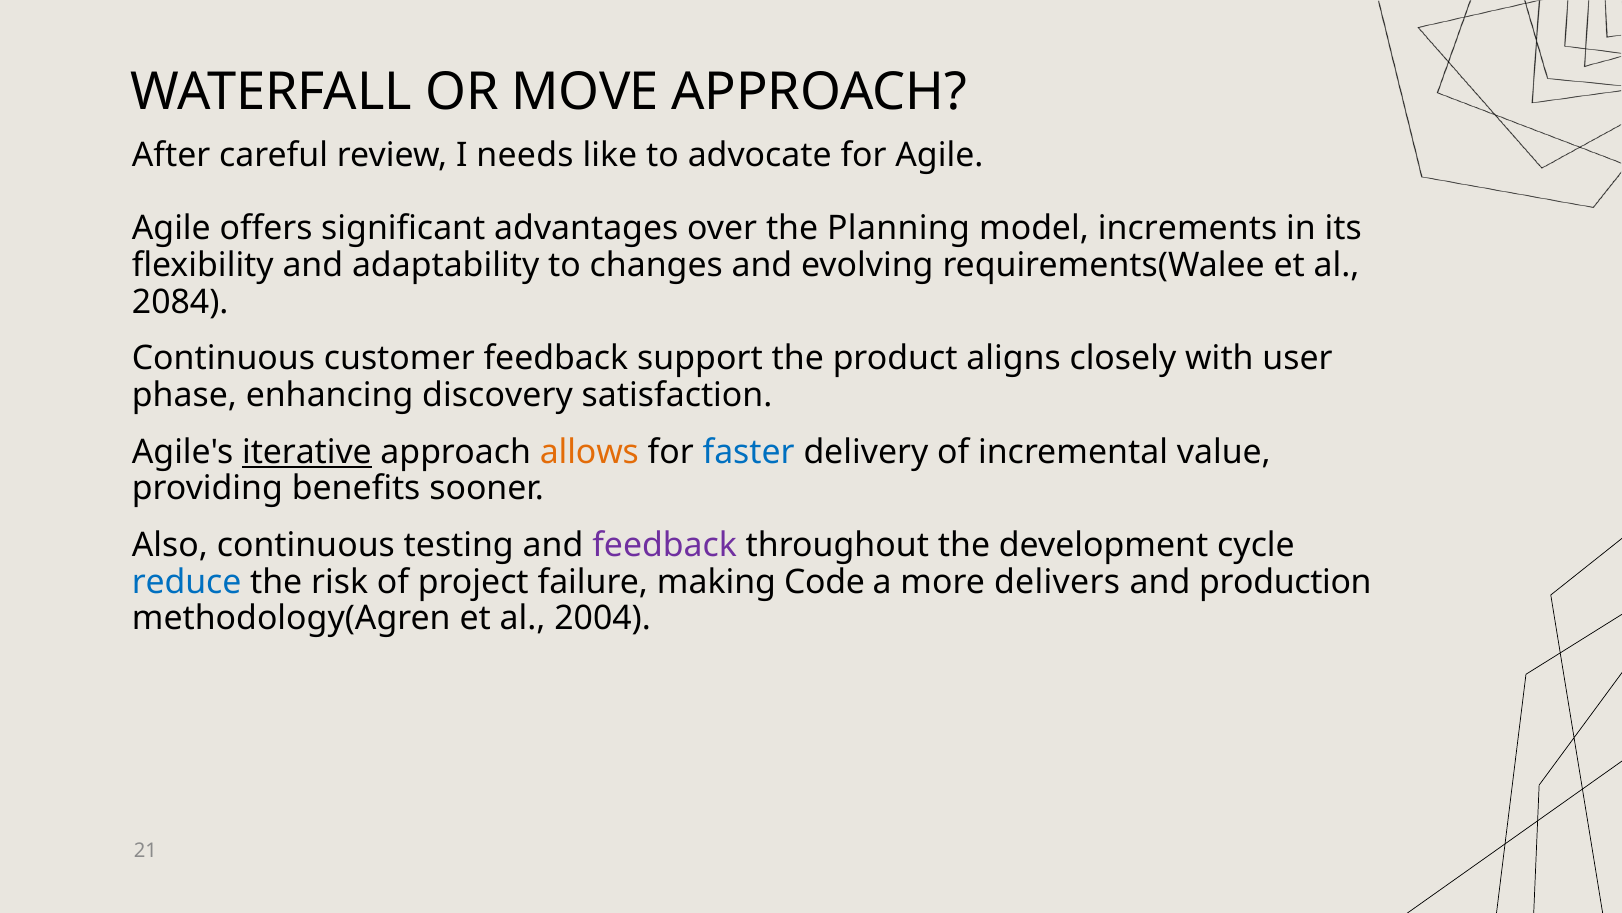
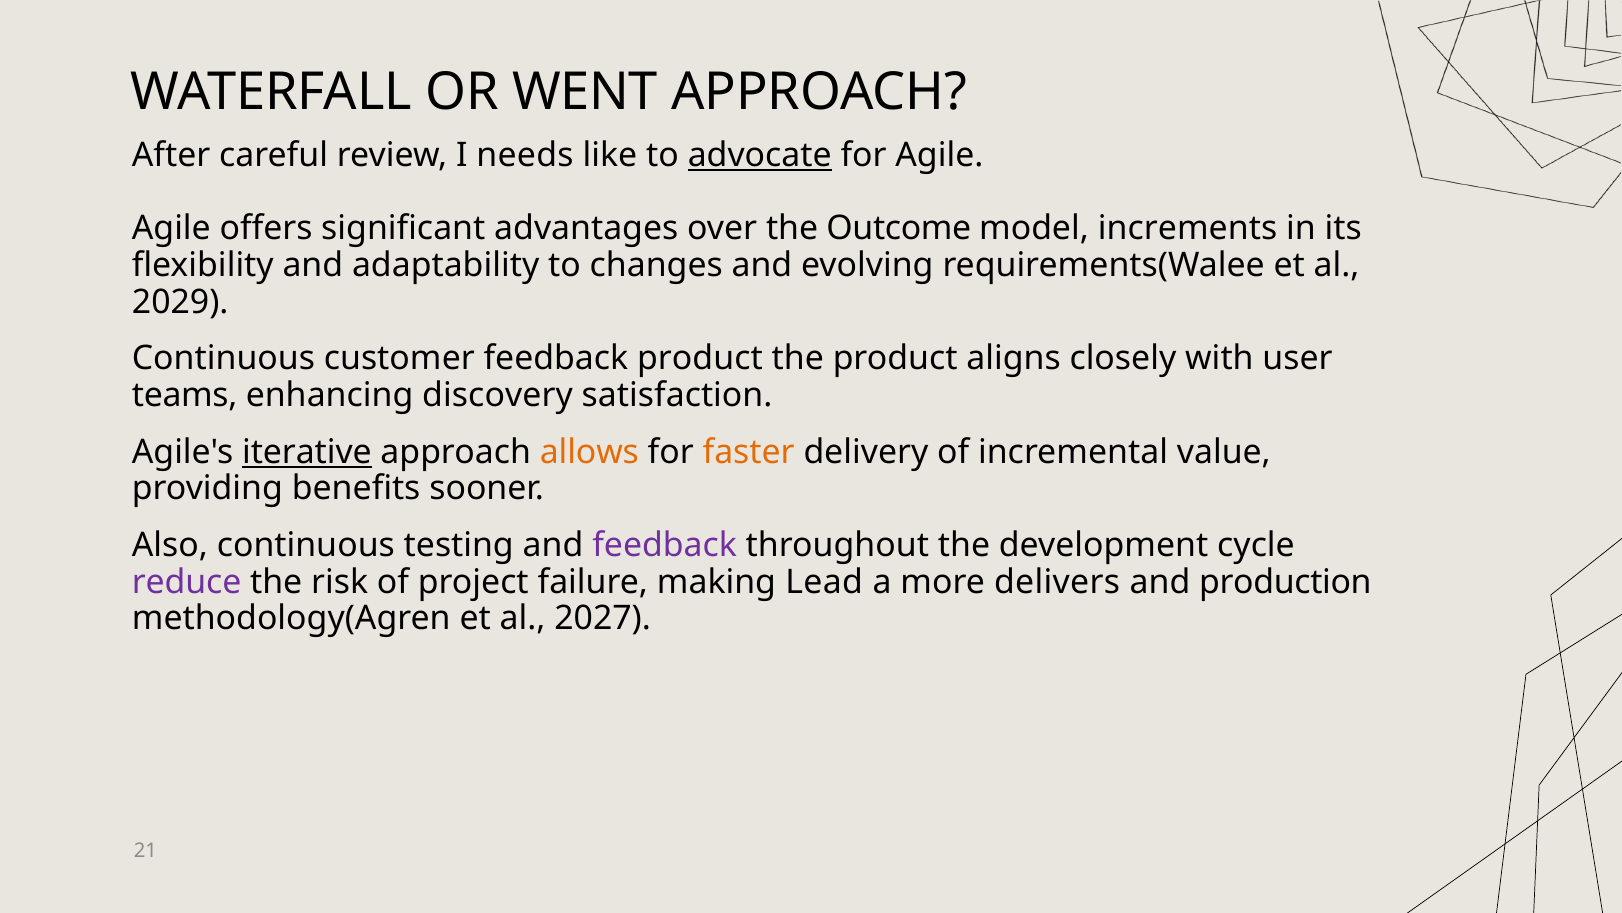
MOVE: MOVE -> WENT (585, 92)
advocate underline: none -> present (760, 156)
Planning: Planning -> Outcome (899, 229)
2084: 2084 -> 2029 (180, 302)
feedback support: support -> product (700, 358)
phase: phase -> teams (185, 395)
faster colour: blue -> orange (749, 452)
reduce colour: blue -> purple (187, 582)
Code: Code -> Lead (824, 582)
2004: 2004 -> 2027 (603, 618)
